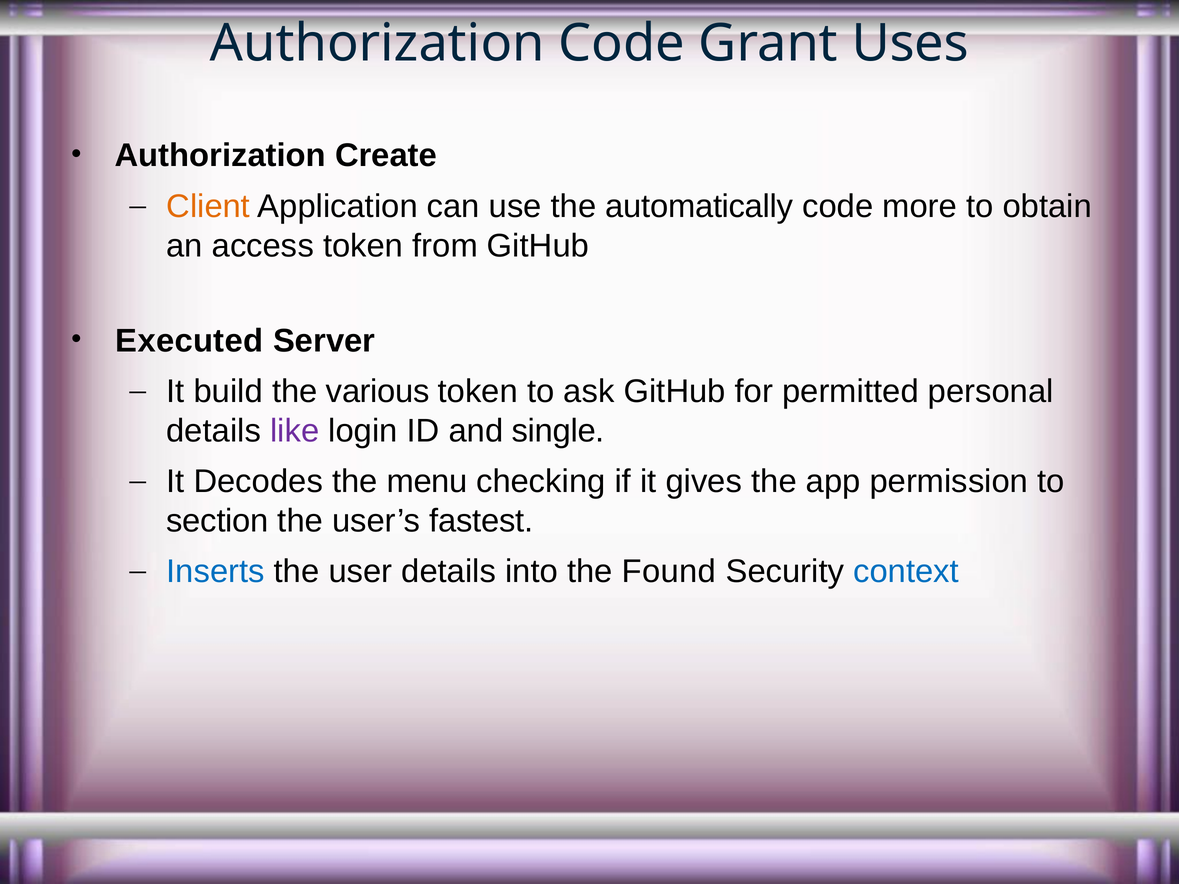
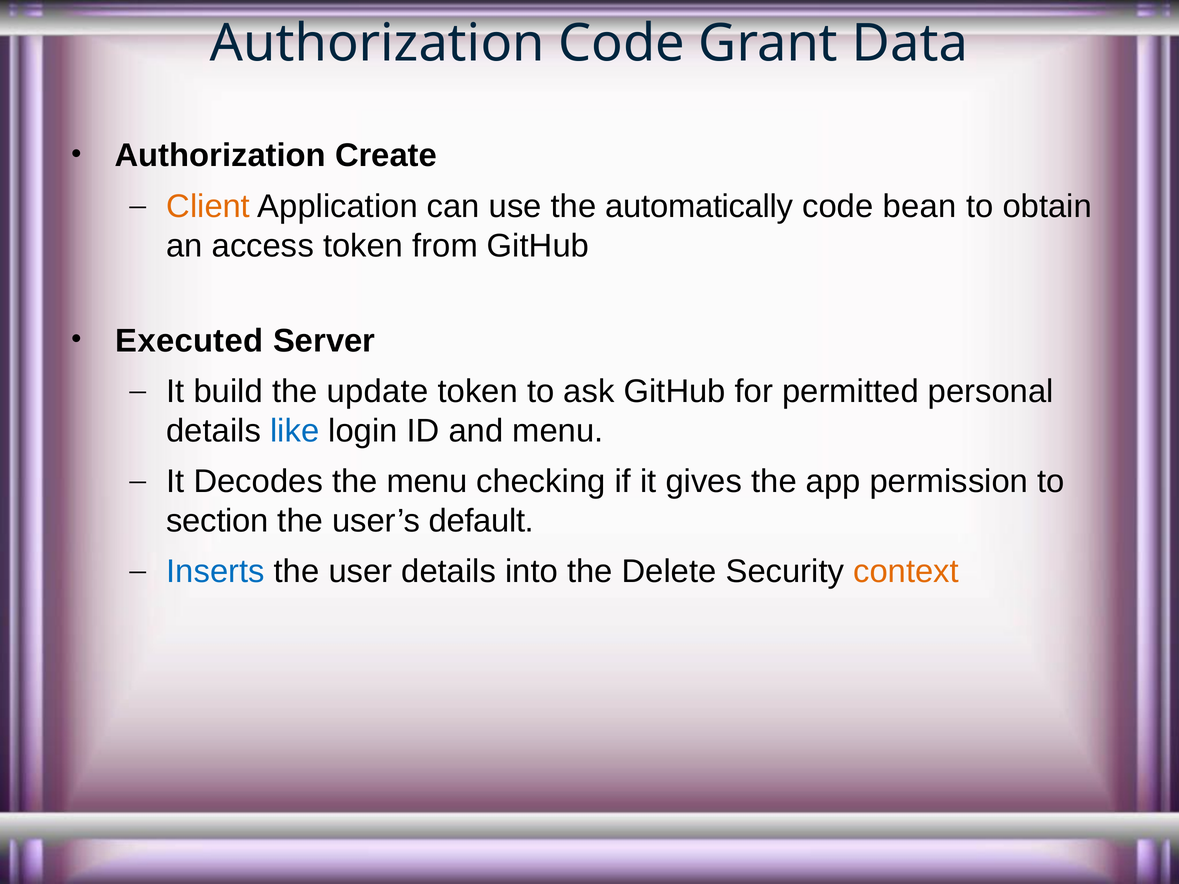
Uses: Uses -> Data (910, 44)
more: more -> bean (919, 207)
various: various -> update (377, 392)
like colour: purple -> blue (295, 431)
and single: single -> menu (558, 431)
fastest: fastest -> default (481, 521)
Found: Found -> Delete (669, 572)
context colour: blue -> orange (906, 572)
